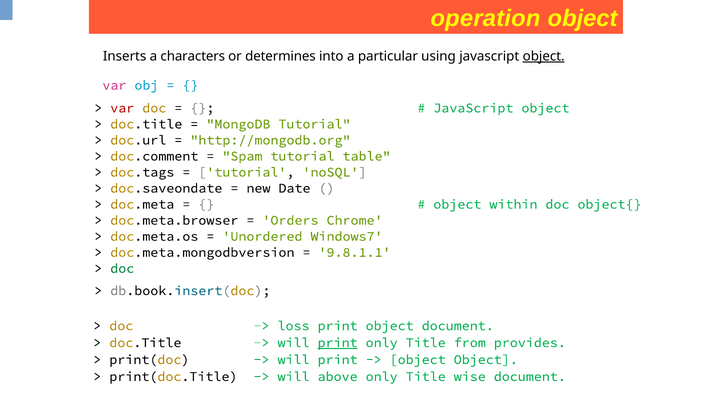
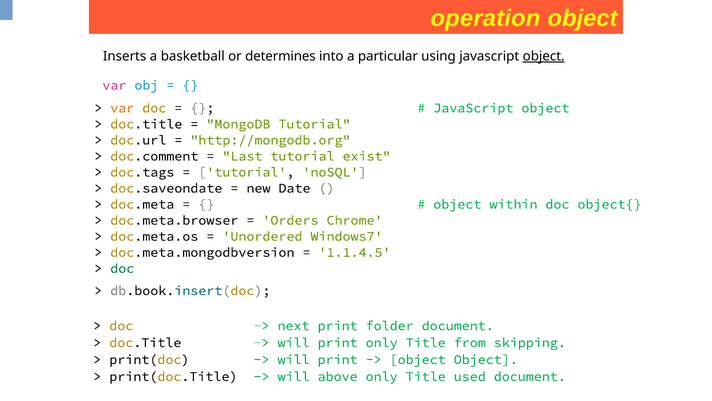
characters: characters -> basketball (193, 56)
var colour: red -> orange (122, 108)
Spam: Spam -> Last (242, 156)
table: table -> exist (367, 156)
9.8.1.1: 9.8.1.1 -> 1.1.4.5 (355, 252)
loss: loss -> next (294, 325)
print object: object -> folder (390, 325)
print underline: present -> none (338, 342)
provides: provides -> skipping (530, 342)
wise: wise -> used (470, 376)
